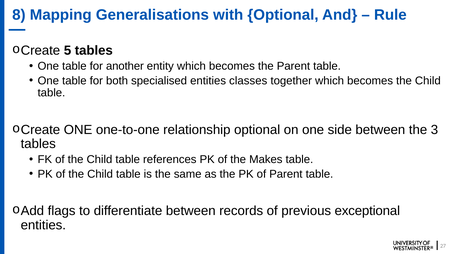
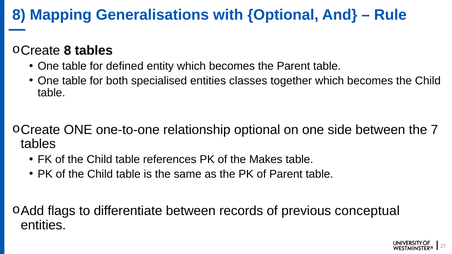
5: 5 -> 8 (68, 51)
another: another -> defined (125, 66)
3: 3 -> 7 (434, 130)
exceptional: exceptional -> conceptual (367, 211)
